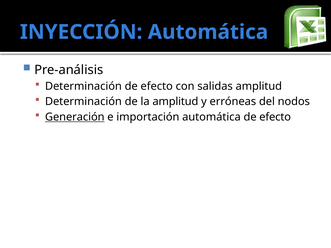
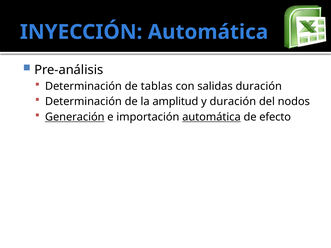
Determinación de efecto: efecto -> tablas (157, 86)
salidas amplitud: amplitud -> duración (259, 86)
y erróneas: erróneas -> duración (233, 102)
automática underline: none -> present (211, 117)
